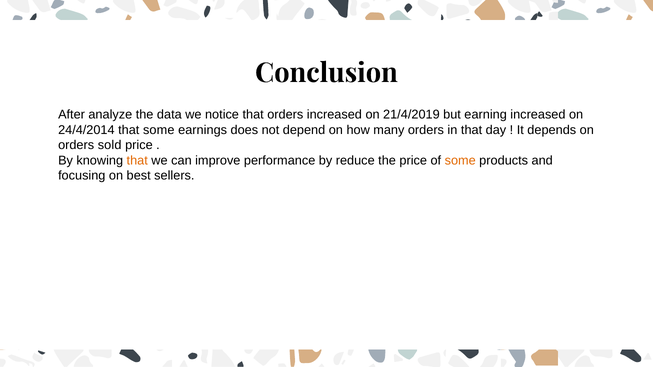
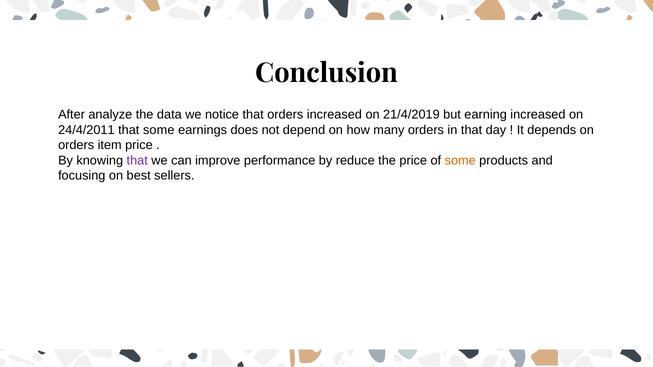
24/4/2014: 24/4/2014 -> 24/4/2011 (86, 130)
sold: sold -> item (110, 145)
that colour: orange -> purple (137, 161)
